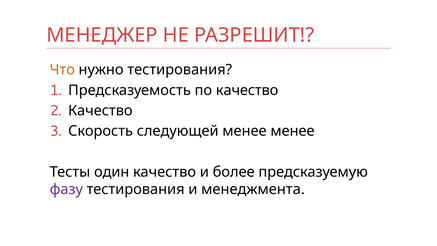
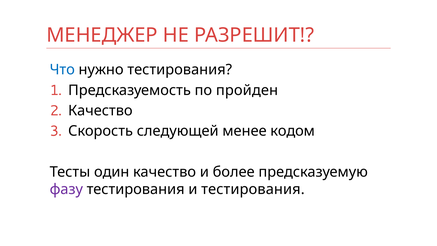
Что colour: orange -> blue (62, 70)
по качество: качество -> пройден (247, 90)
менее менее: менее -> кодом (293, 131)
и менеджмента: менеджмента -> тестирования (253, 189)
